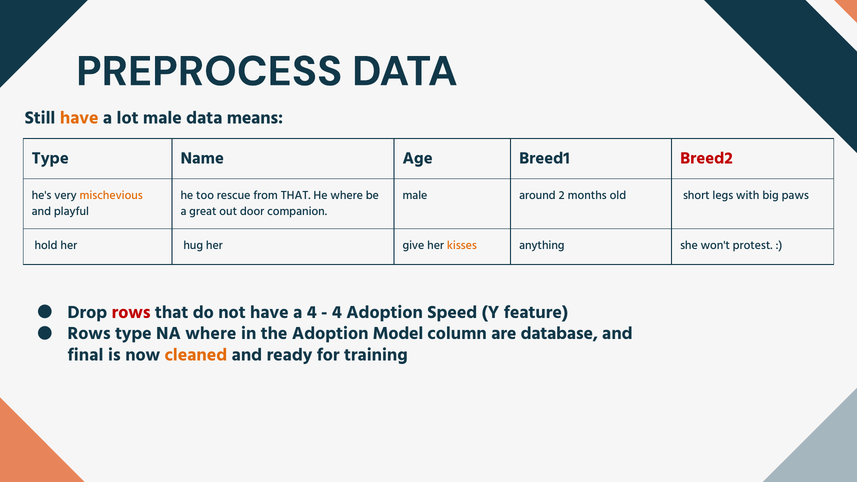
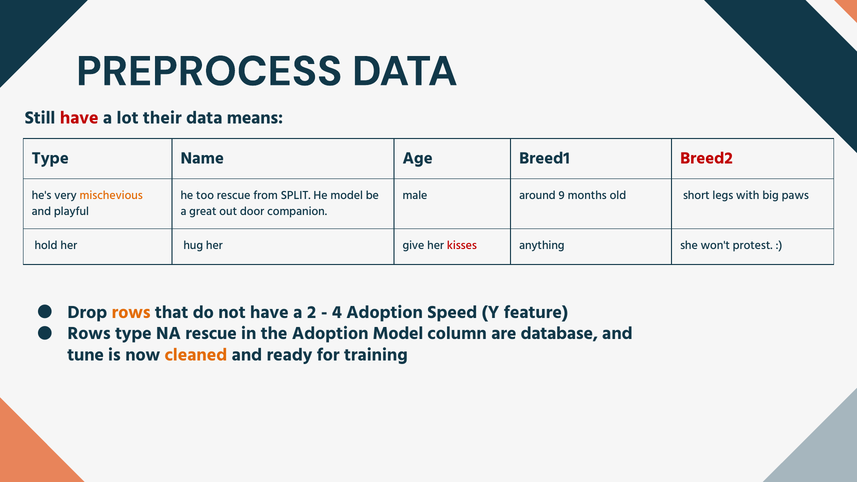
have colour: orange -> red (79, 118)
lot male: male -> their (162, 118)
from THAT: THAT -> SPLIT (296, 195)
He where: where -> model (347, 195)
2: 2 -> 9 (562, 195)
kisses colour: orange -> red (462, 245)
rows colour: red -> orange (131, 312)
a 4: 4 -> 2 (312, 312)
NA where: where -> rescue (211, 334)
final: final -> tune (86, 355)
